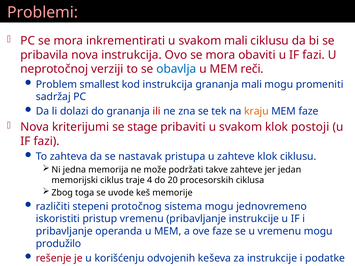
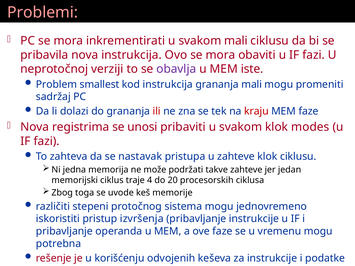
obavlja colour: blue -> purple (176, 69)
reči: reči -> iste (252, 69)
kraju colour: orange -> red (256, 111)
kriterijumi: kriterijumi -> registrima (81, 127)
stage: stage -> unosi (143, 127)
postoji: postoji -> modes (310, 127)
pristup vremenu: vremenu -> izvršenja (142, 219)
produžilo: produžilo -> potrebna (59, 244)
